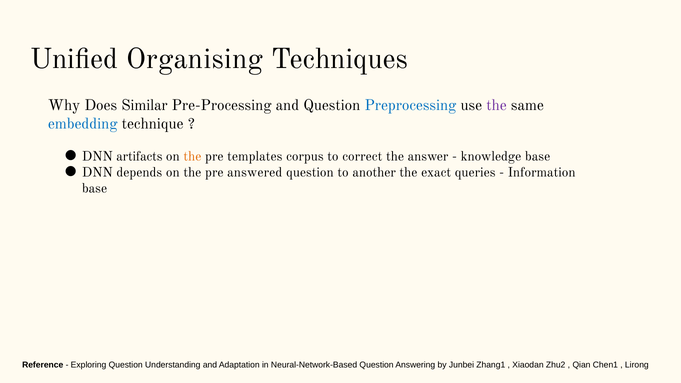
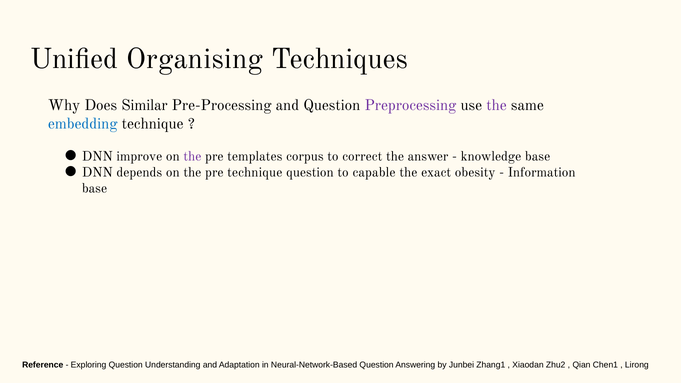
Preprocessing colour: blue -> purple (410, 106)
artifacts: artifacts -> improve (139, 156)
the colour: orange -> purple (192, 156)
pre answered: answered -> technique (255, 172)
another: another -> capable (374, 172)
queries: queries -> obesity (475, 172)
